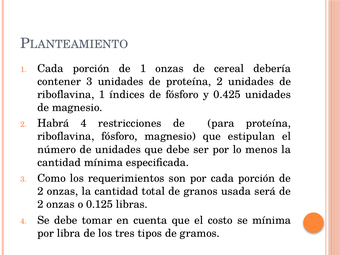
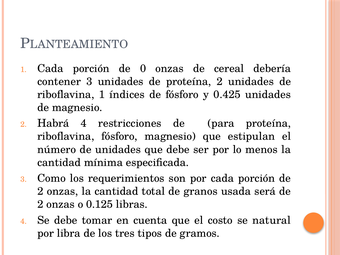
de 1: 1 -> 0 (143, 68)
se mínima: mínima -> natural (272, 220)
